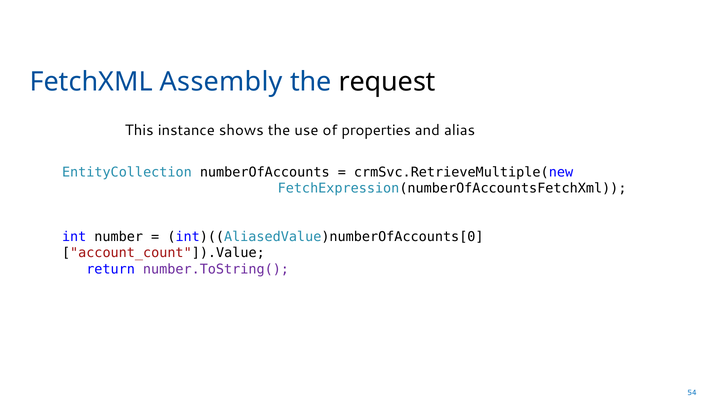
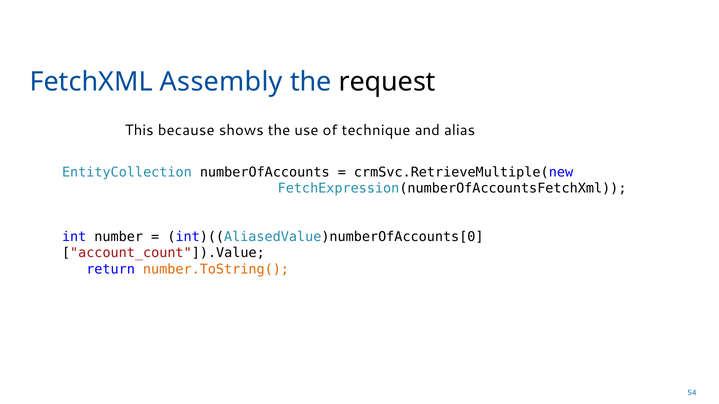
instance: instance -> because (186, 130)
properties: properties -> technique (376, 130)
number.ToString( colour: purple -> orange (216, 269)
